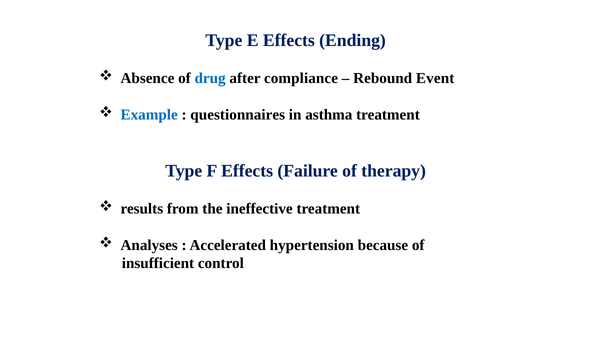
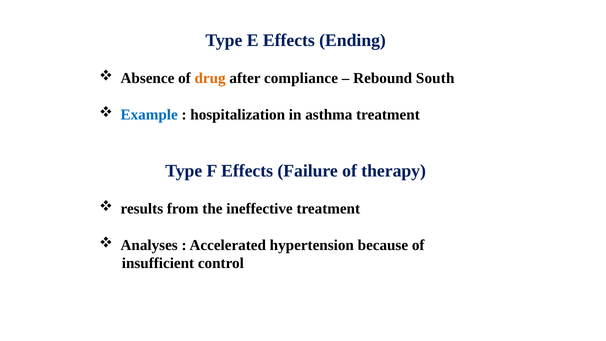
drug colour: blue -> orange (210, 78)
Event: Event -> South (435, 78)
questionnaires: questionnaires -> hospitalization (238, 115)
